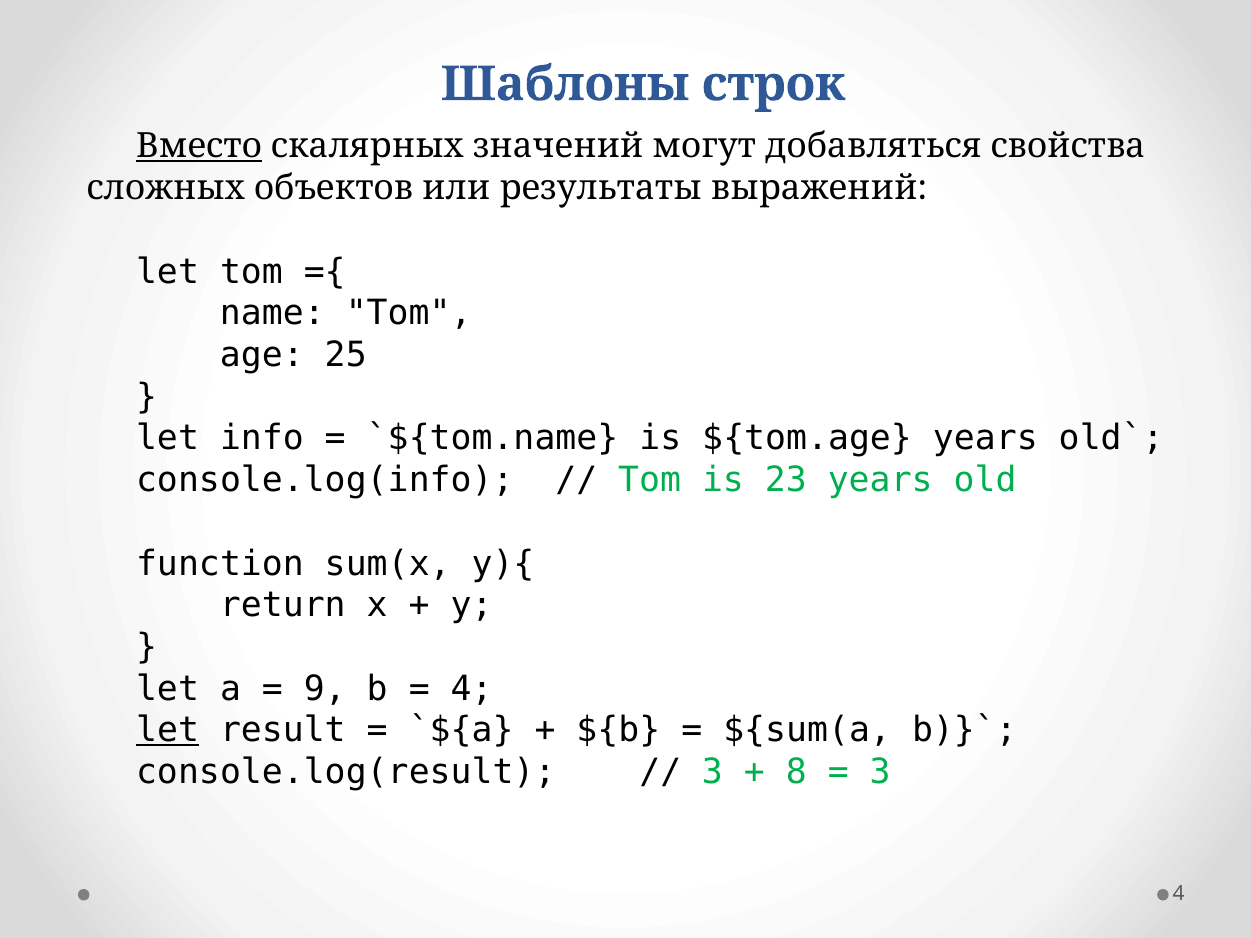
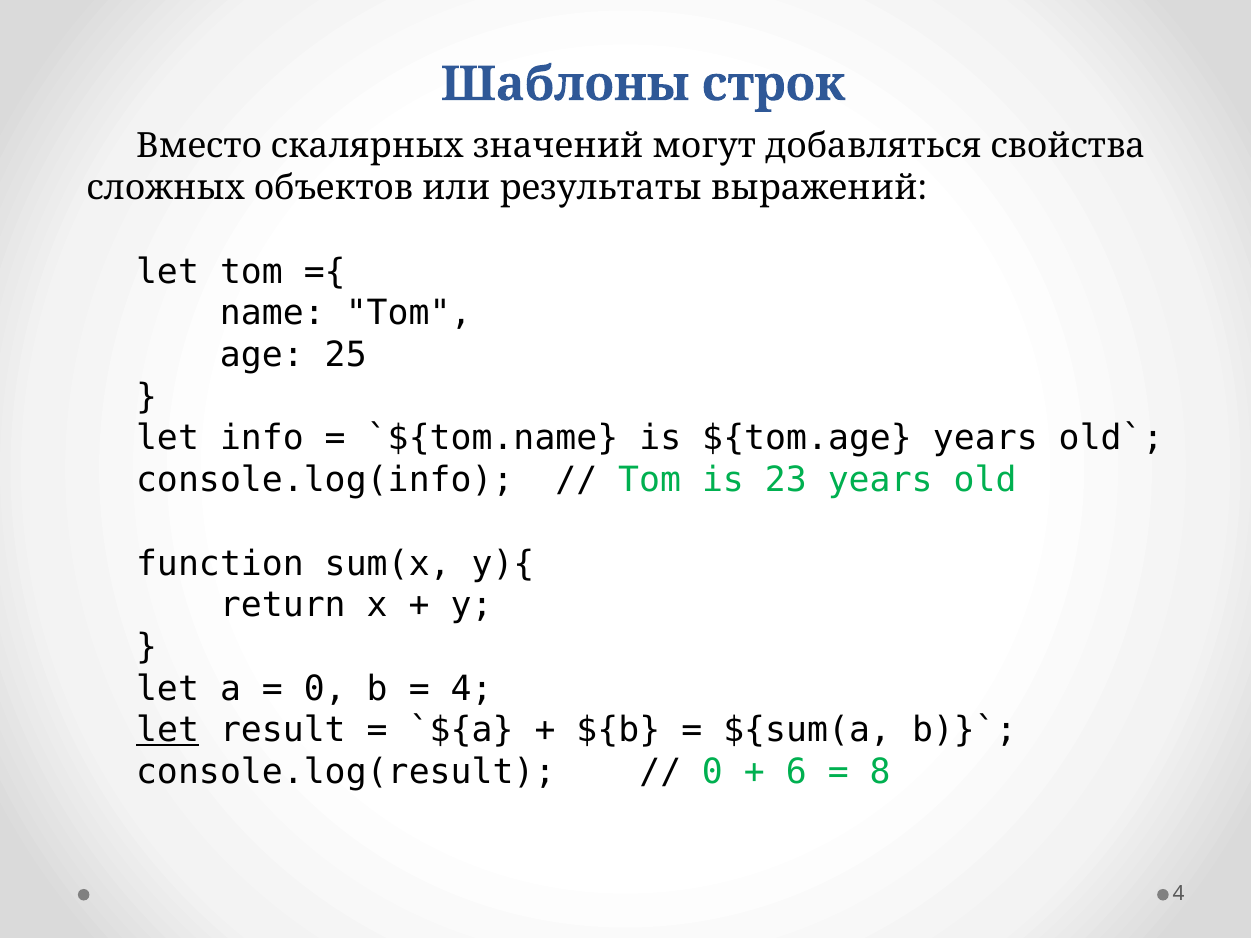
Вместо underline: present -> none (199, 147)
9: 9 -> 0 (325, 689)
3: 3 -> 0 (712, 772)
8: 8 -> 6 (796, 772)
3: 3 -> 8 (880, 772)
